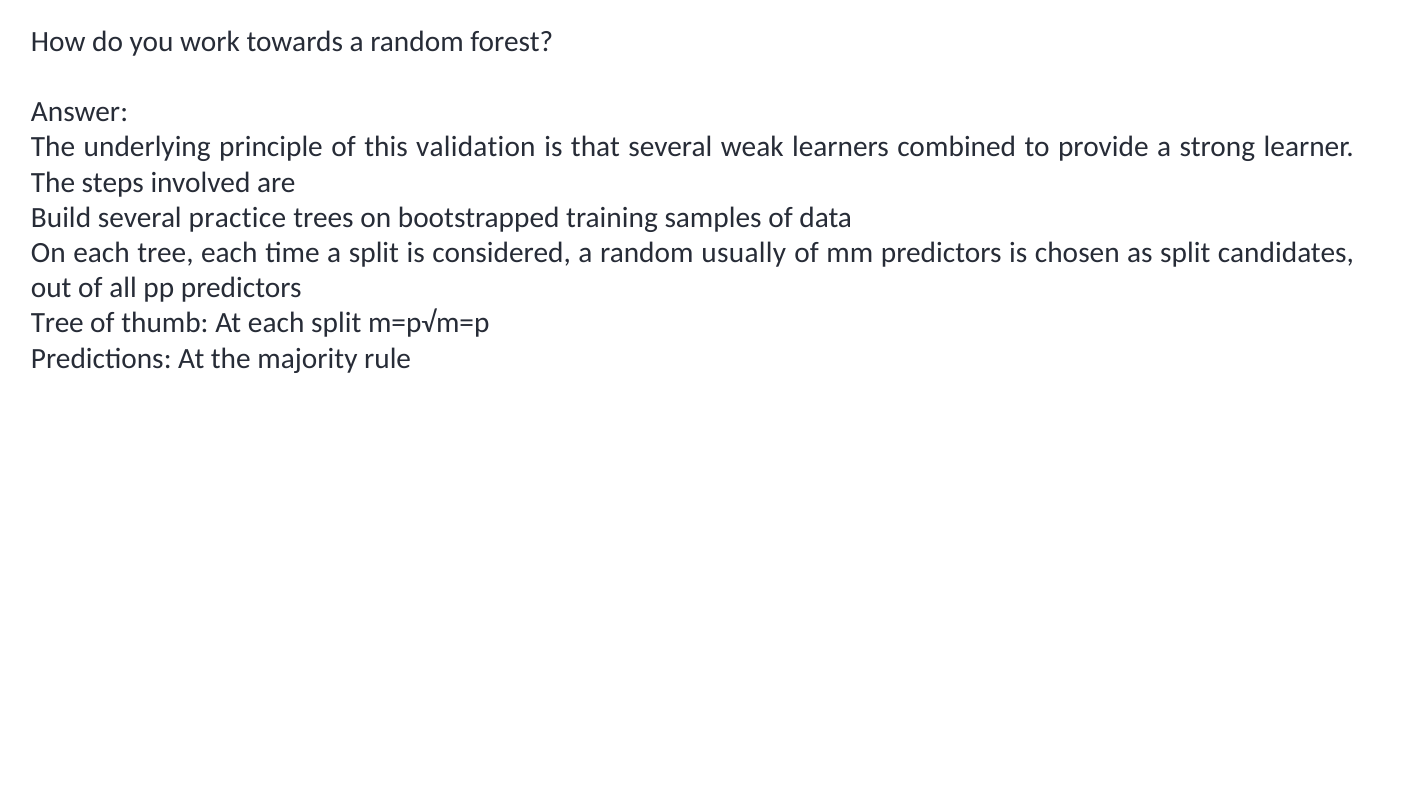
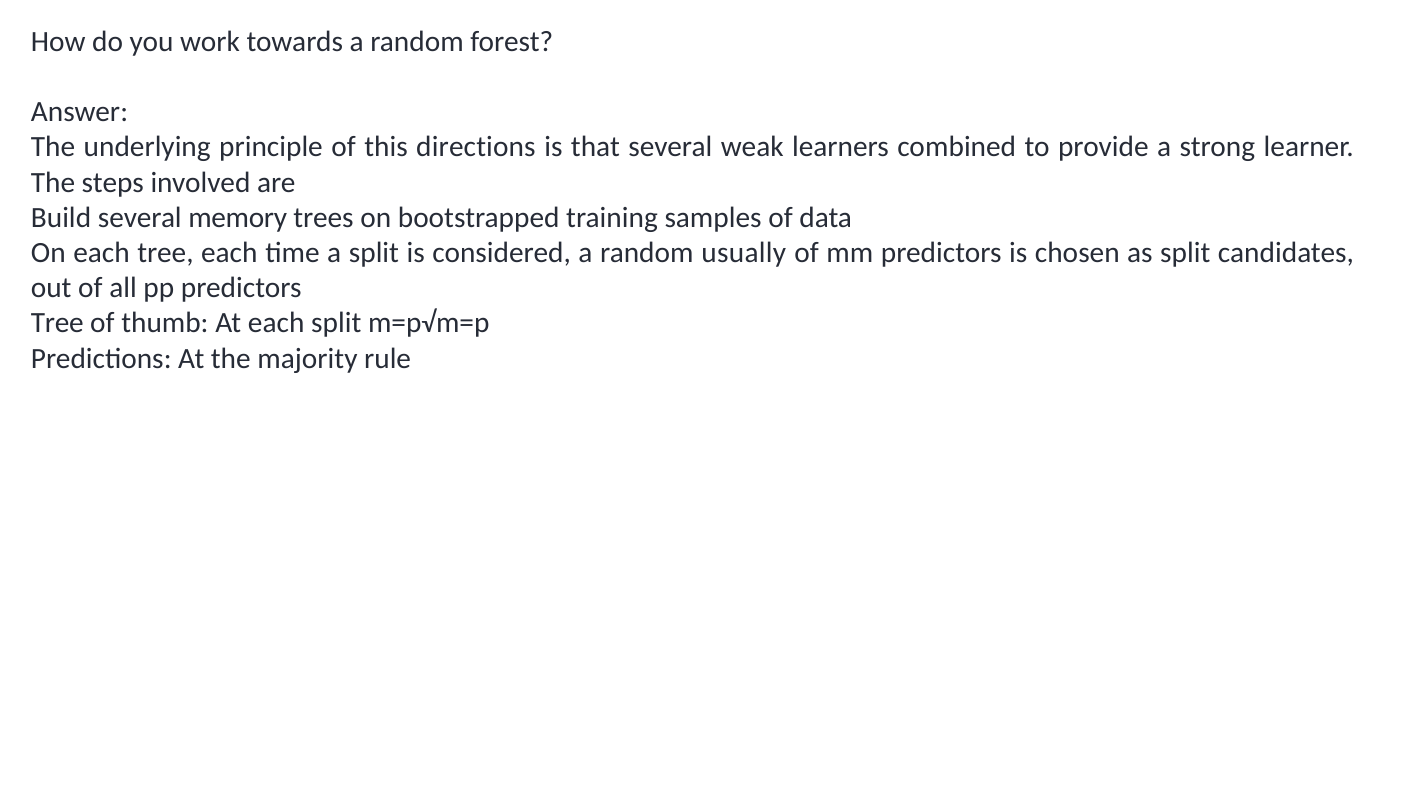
validation: validation -> directions (476, 147)
practice: practice -> memory (238, 217)
